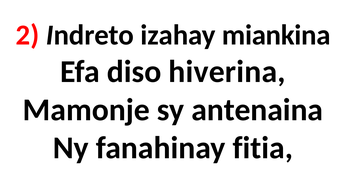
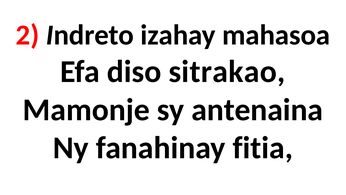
miankina: miankina -> mahasoa (276, 35)
hiverina: hiverina -> sitrakao (227, 72)
